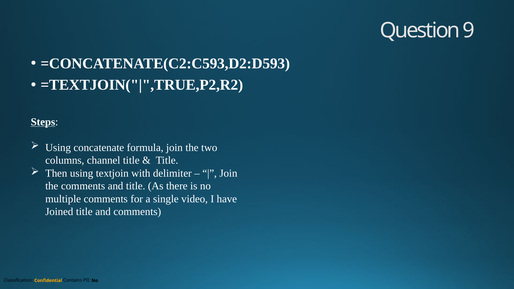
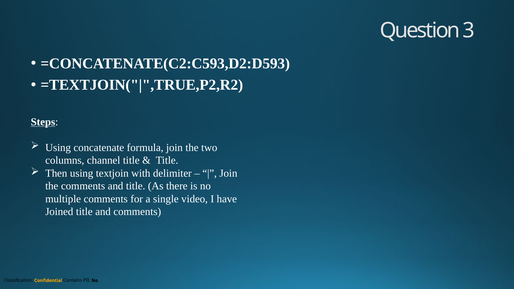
9: 9 -> 3 (469, 31)
